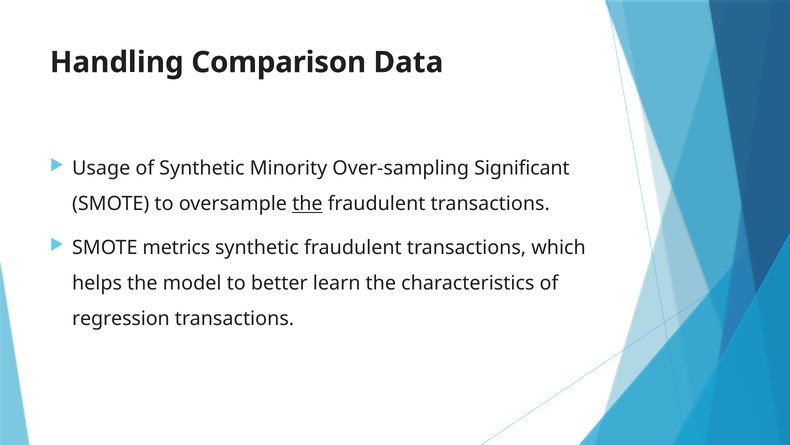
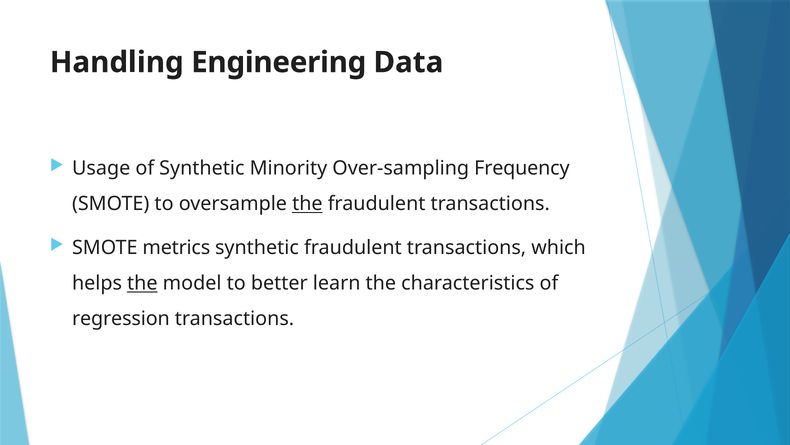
Comparison: Comparison -> Engineering (279, 62)
Significant: Significant -> Frequency (522, 168)
the underline: none -> present (142, 283)
